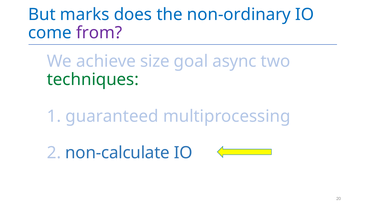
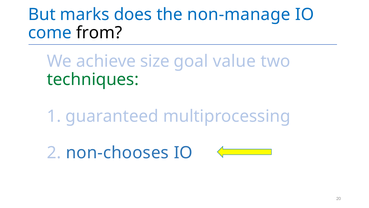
non-ordinary: non-ordinary -> non-manage (239, 15)
from colour: purple -> black (99, 33)
async: async -> value (234, 61)
non-calculate: non-calculate -> non-chooses (117, 153)
